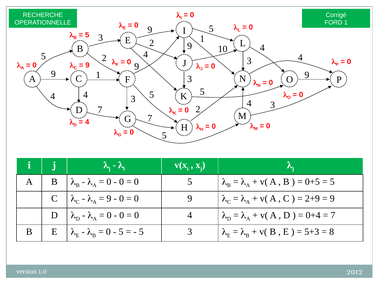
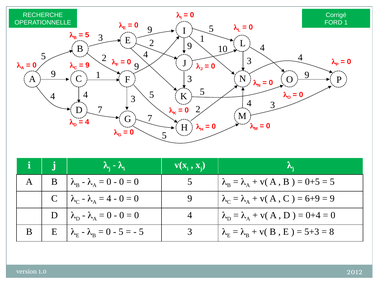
9: 9 -> 4 (109, 199)
2+9: 2+9 -> 6+9 (312, 199)
7: 7 -> 0 (333, 215)
